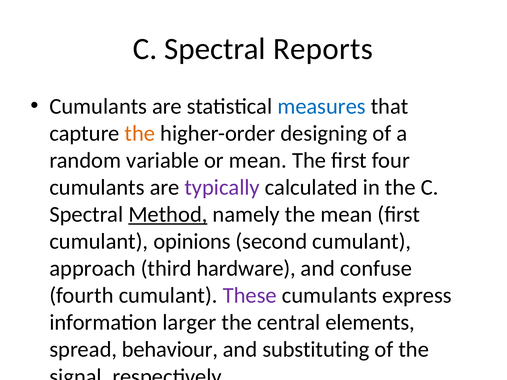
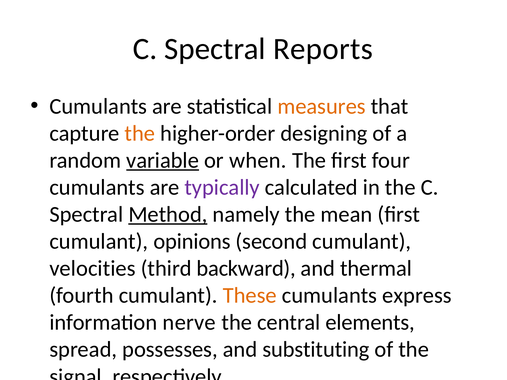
measures colour: blue -> orange (322, 106)
variable underline: none -> present (163, 160)
or mean: mean -> when (258, 160)
approach: approach -> velocities (93, 269)
hardware: hardware -> backward (246, 269)
confuse: confuse -> thermal (376, 269)
These colour: purple -> orange (250, 296)
larger: larger -> nerve (189, 323)
behaviour: behaviour -> possesses (170, 350)
